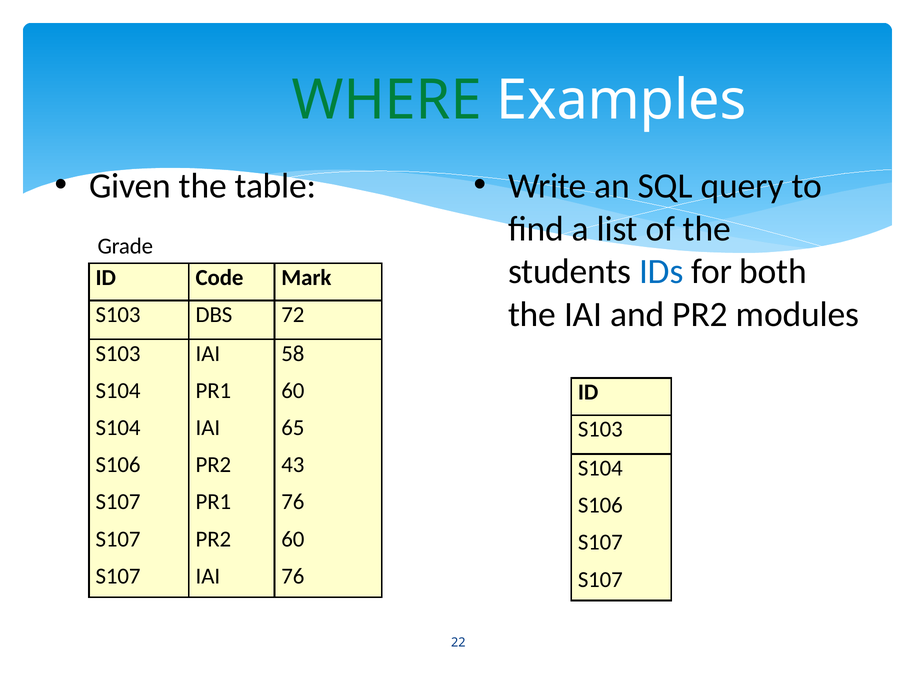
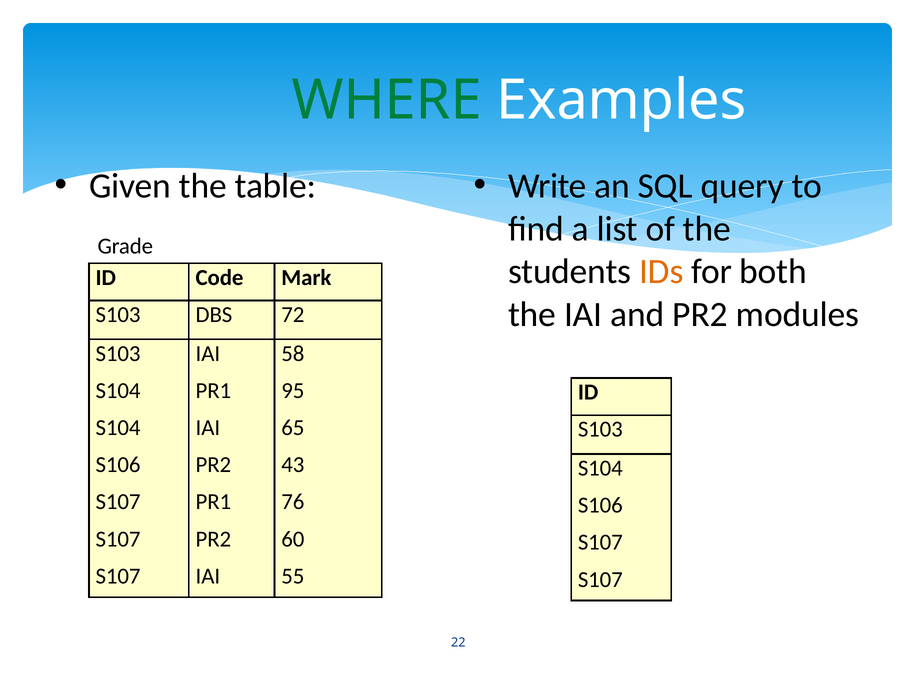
IDs colour: blue -> orange (661, 271)
PR1 60: 60 -> 95 (293, 390)
IAI 76: 76 -> 55 (293, 576)
